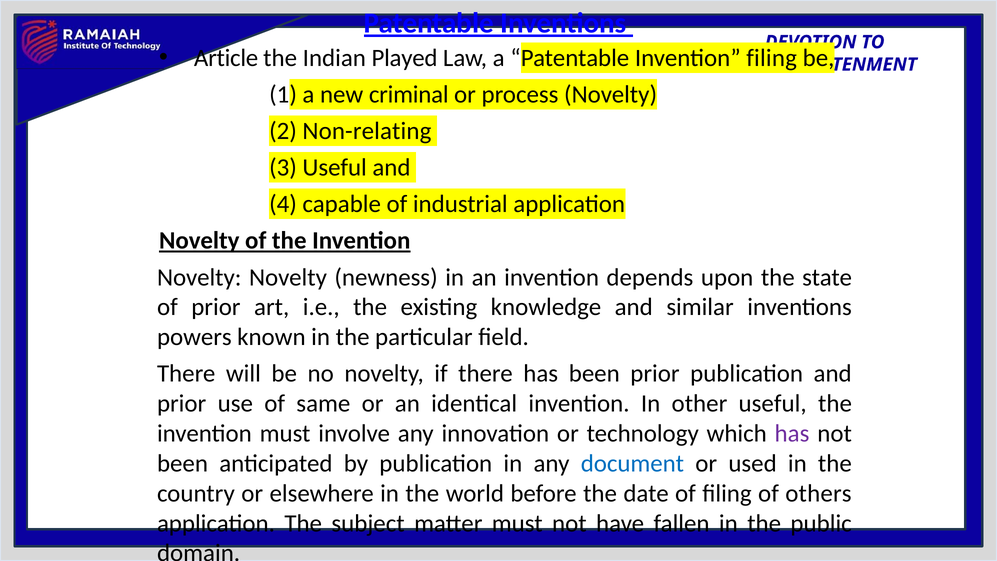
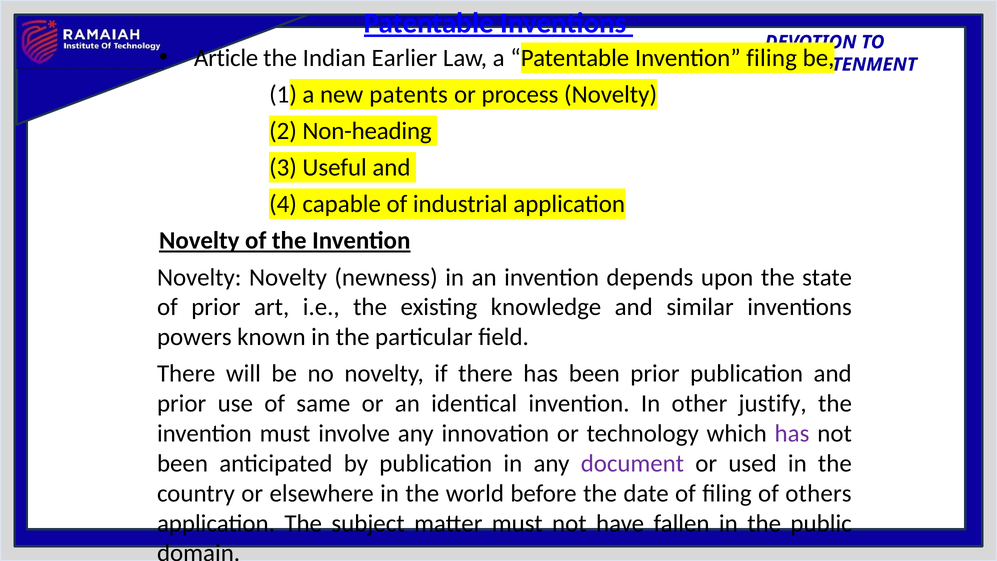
Played: Played -> Earlier (404, 58)
criminal: criminal -> patents (409, 94)
Non-relating: Non-relating -> Non-heading (367, 131)
other useful: useful -> justify (773, 404)
document colour: blue -> purple (632, 463)
